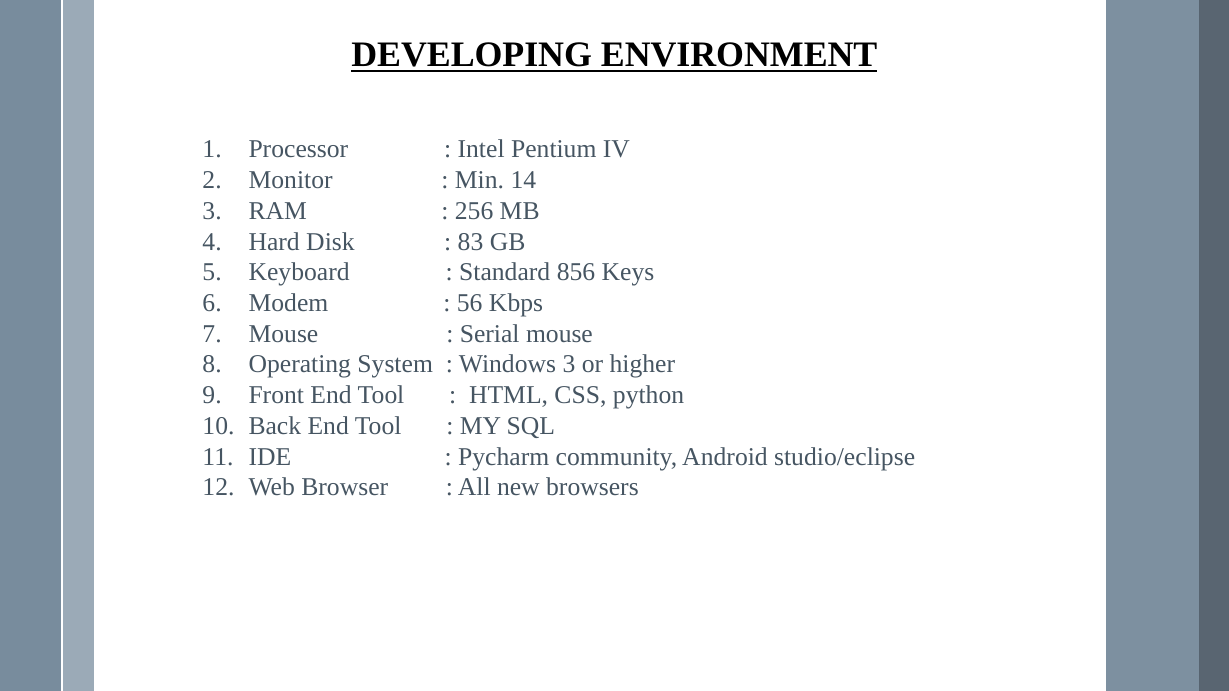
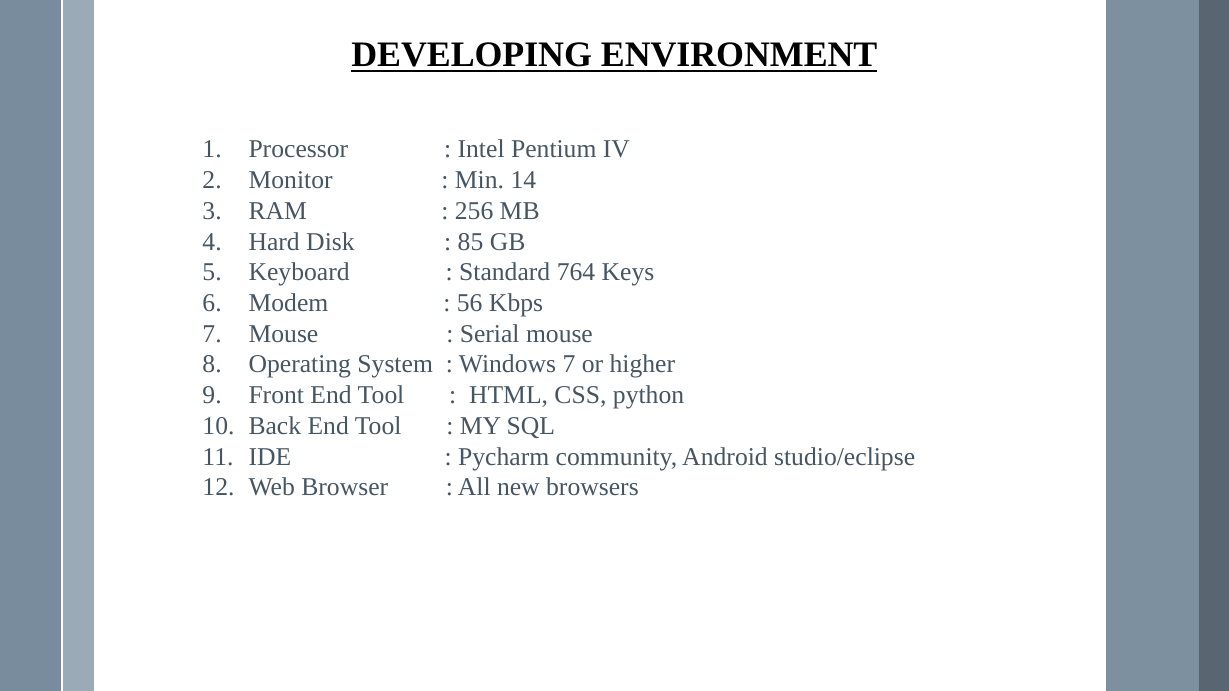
83: 83 -> 85 (471, 242)
856: 856 -> 764 (576, 273)
Windows 3: 3 -> 7 (569, 365)
